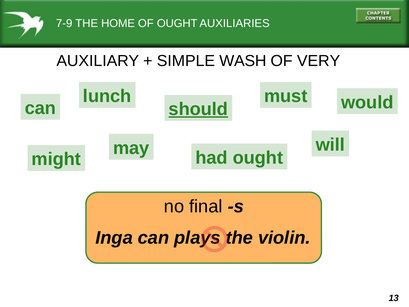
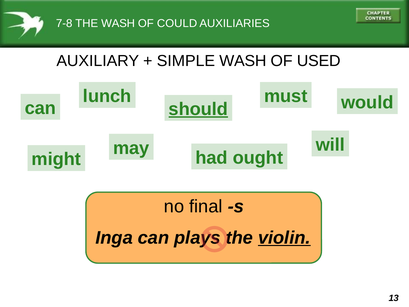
7-9: 7-9 -> 7-8 (64, 23)
THE HOME: HOME -> WASH (118, 23)
OF OUGHT: OUGHT -> COULD (177, 23)
VERY: VERY -> USED (319, 61)
violin underline: none -> present (284, 238)
